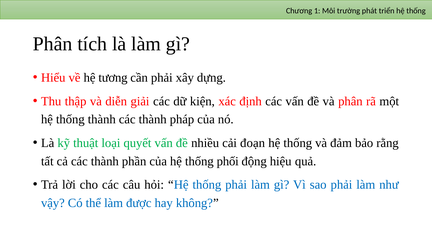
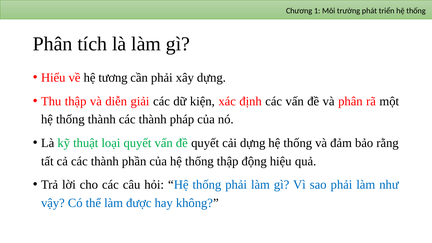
đề nhiều: nhiều -> quyết (205, 143)
cải đoạn: đoạn -> dựng (253, 143)
thống phối: phối -> thập (228, 161)
